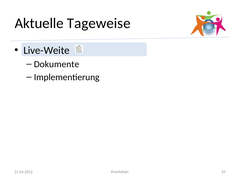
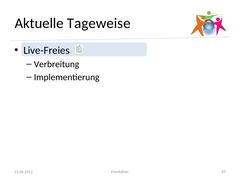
Live-Weite: Live-Weite -> Live-Freies (47, 50)
Dokumente: Dokumente -> Verbreitung (57, 64)
